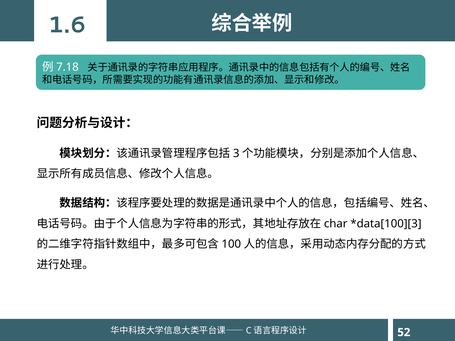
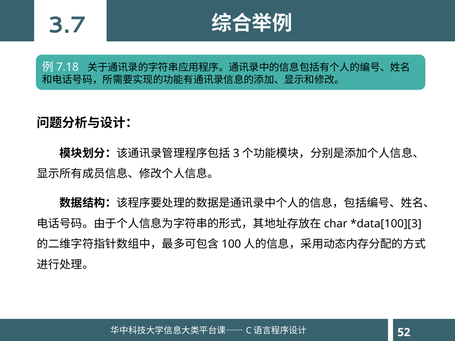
1.6: 1.6 -> 3.7 (67, 25)
